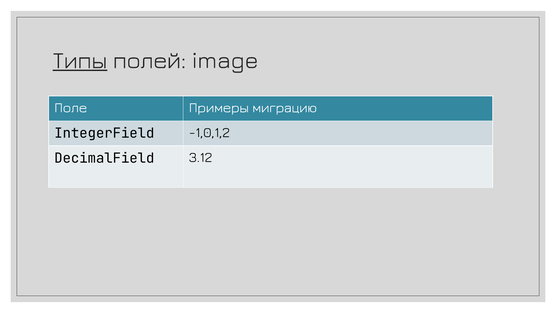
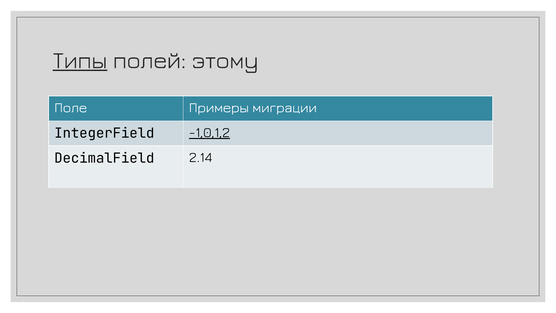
image: image -> этому (225, 60)
миграцию: миграцию -> миграции (285, 108)
-1,0,1,2 underline: none -> present (209, 132)
3.12: 3.12 -> 2.14 (201, 157)
